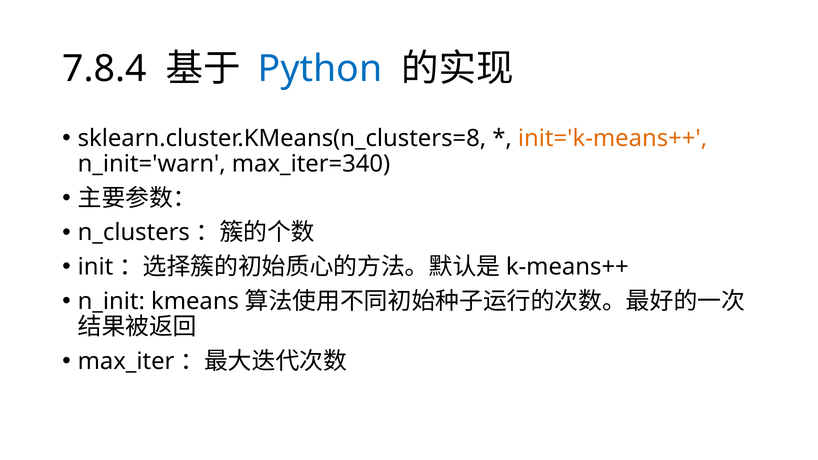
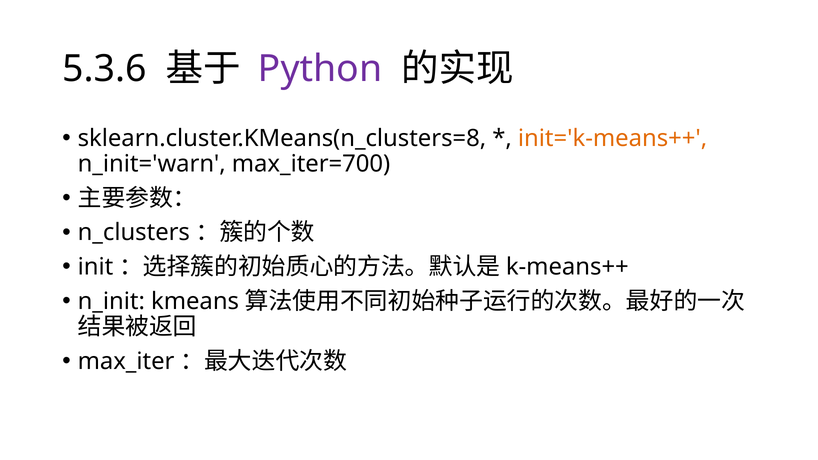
7.8.4: 7.8.4 -> 5.3.6 (105, 69)
Python colour: blue -> purple (320, 69)
max_iter=340: max_iter=340 -> max_iter=700 (311, 164)
